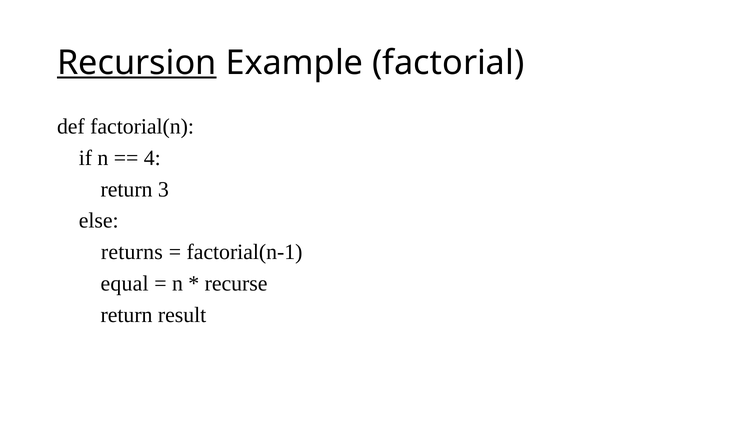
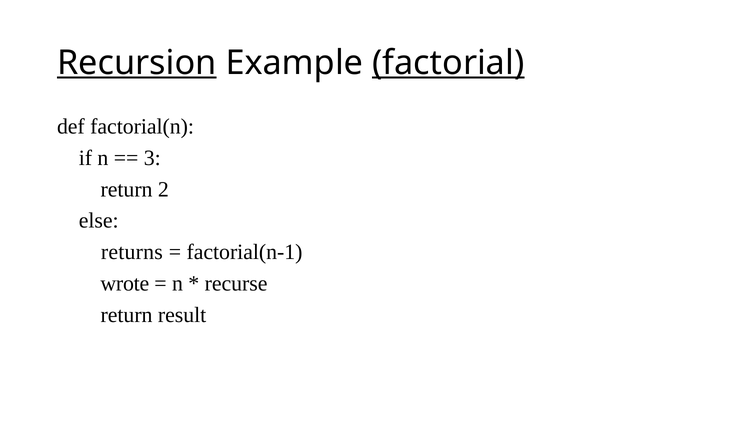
factorial underline: none -> present (448, 63)
4: 4 -> 3 (152, 158)
3: 3 -> 2 (163, 189)
equal: equal -> wrote (125, 283)
